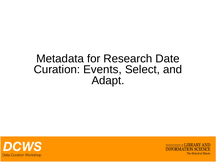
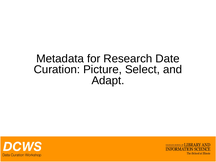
Events: Events -> Picture (103, 70)
